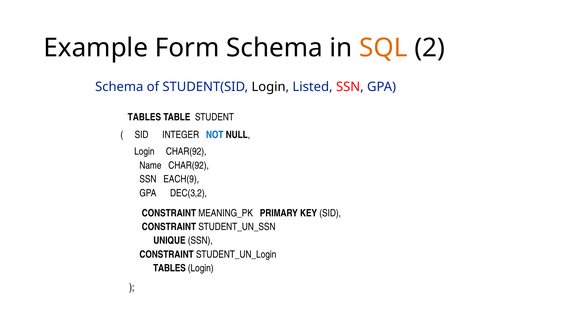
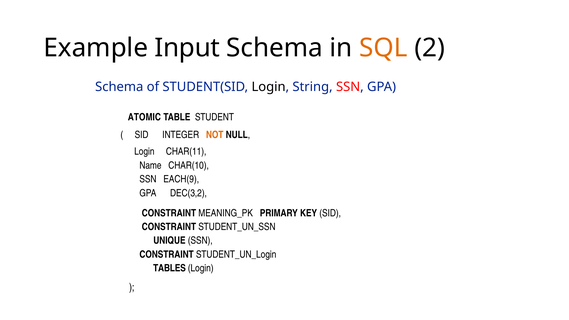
Form: Form -> Input (187, 48)
Listed: Listed -> String (313, 87)
TABLES: TABLES -> ATOMIC (144, 117)
NOT colour: blue -> orange (215, 135)
Login CHAR(92: CHAR(92 -> CHAR(11 (186, 152)
Name CHAR(92: CHAR(92 -> CHAR(10 (189, 165)
